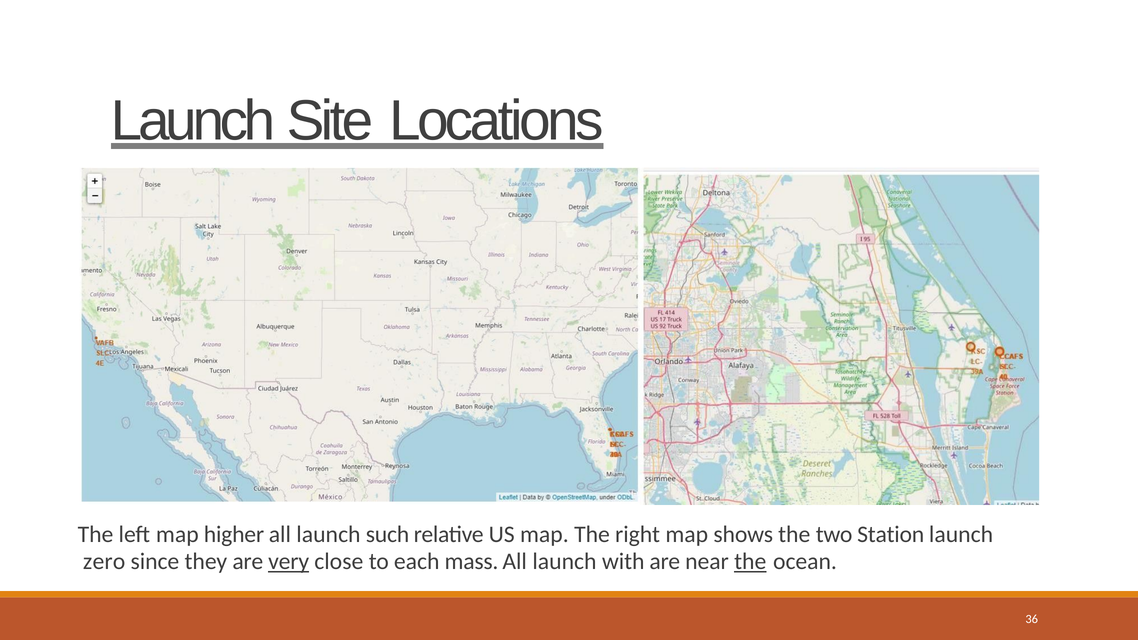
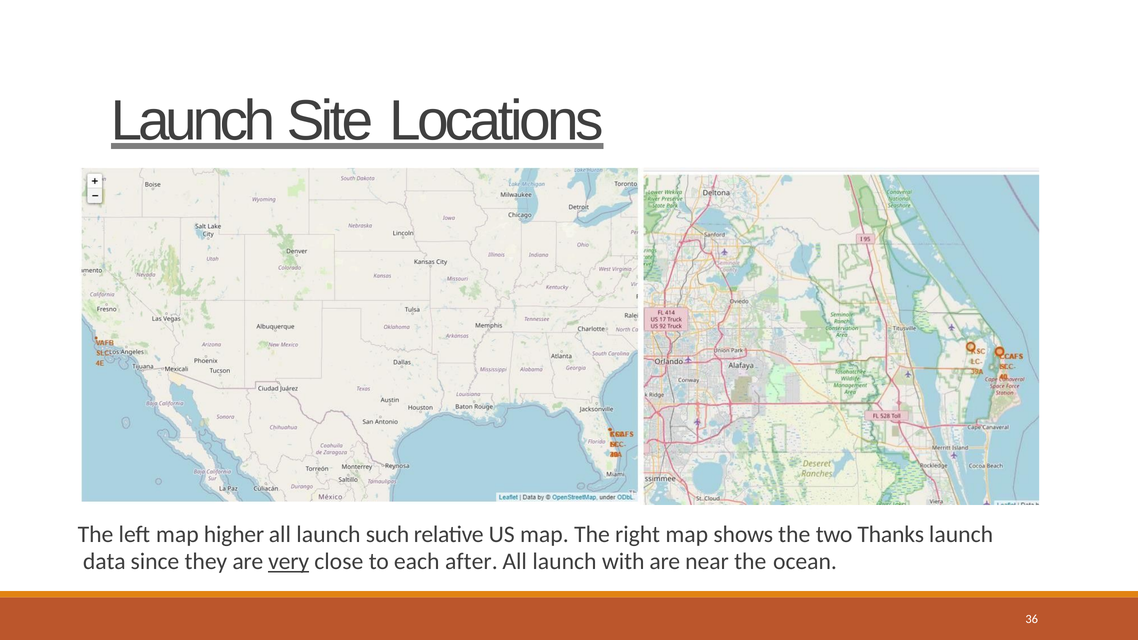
Station: Station -> Thanks (891, 534)
zero: zero -> data (104, 562)
mass: mass -> after (471, 562)
the underline: present -> none (750, 562)
